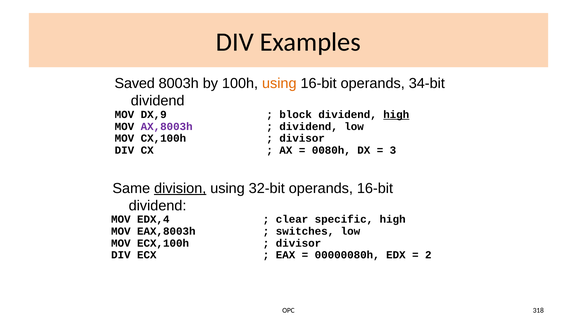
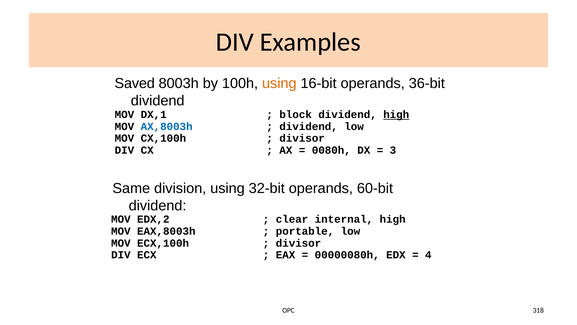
34-bit: 34-bit -> 36-bit (427, 83)
DX,9: DX,9 -> DX,1 (154, 114)
AX,8003h colour: purple -> blue (167, 126)
division underline: present -> none (180, 188)
operands 16-bit: 16-bit -> 60-bit (375, 188)
EDX,4: EDX,4 -> EDX,2 (153, 219)
specific: specific -> internal (344, 219)
switches: switches -> portable (305, 231)
2: 2 -> 4 (428, 255)
